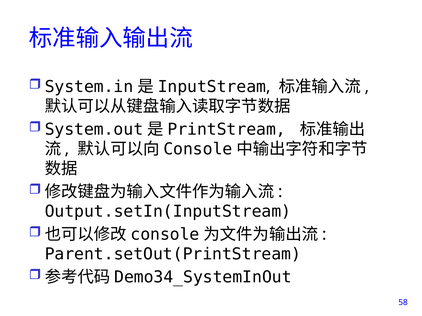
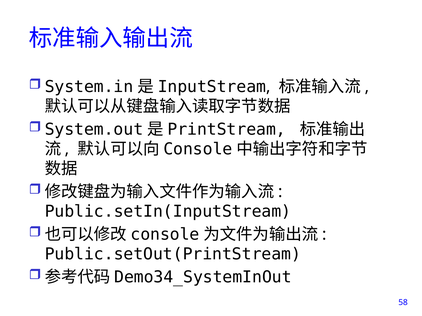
Output.setIn(InputStream: Output.setIn(InputStream -> Public.setIn(InputStream (168, 212)
Parent.setOut(PrintStream: Parent.setOut(PrintStream -> Public.setOut(PrintStream (173, 254)
